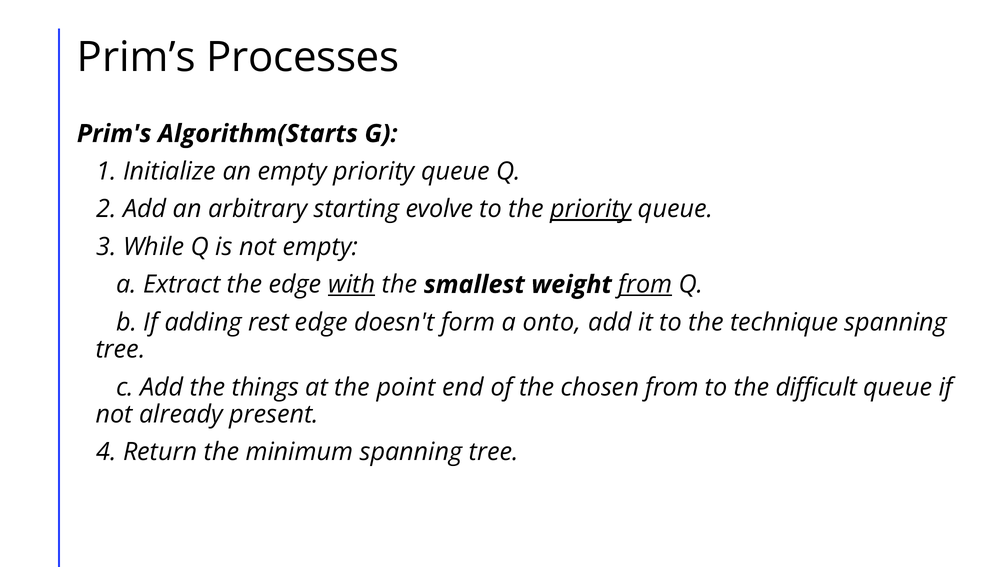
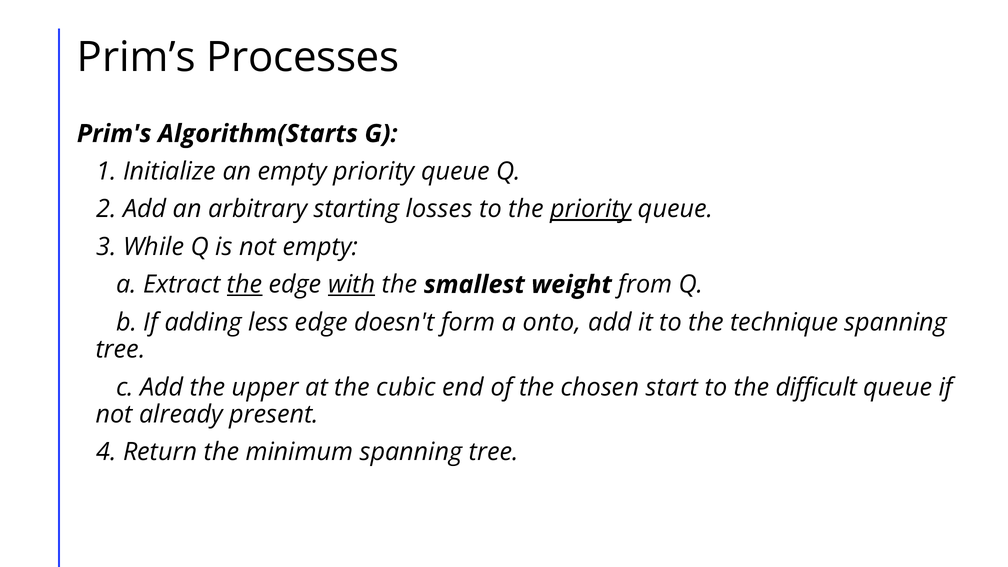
evolve: evolve -> losses (439, 209)
the underline: none -> present (245, 285)
from underline: present -> none (645, 285)
rest: rest -> less (268, 322)
things: things -> upper (265, 387)
point: point -> cubic (406, 387)
chosen from: from -> start (672, 387)
